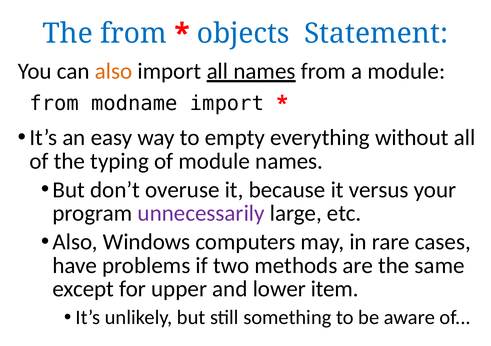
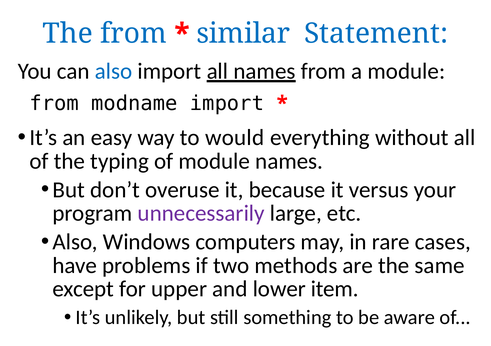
objects: objects -> similar (243, 34)
also colour: orange -> blue (113, 71)
empty: empty -> would (235, 138)
